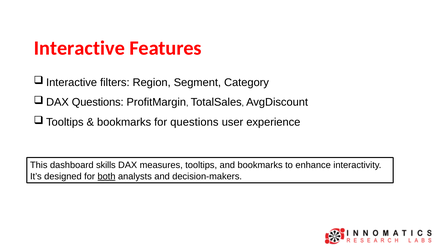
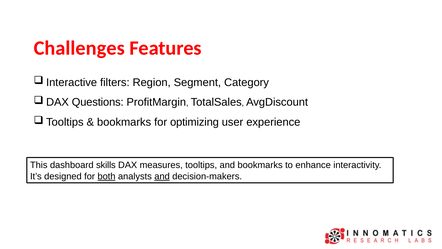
Interactive: Interactive -> Challenges (79, 48)
for questions: questions -> optimizing (194, 122)
and underline: none -> present (162, 176)
